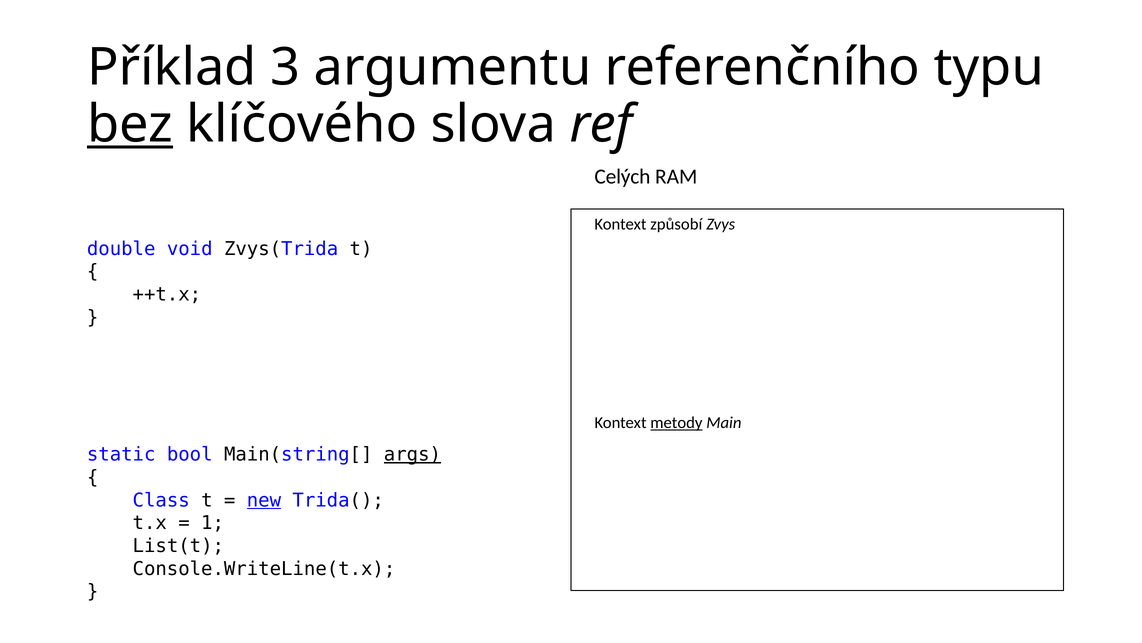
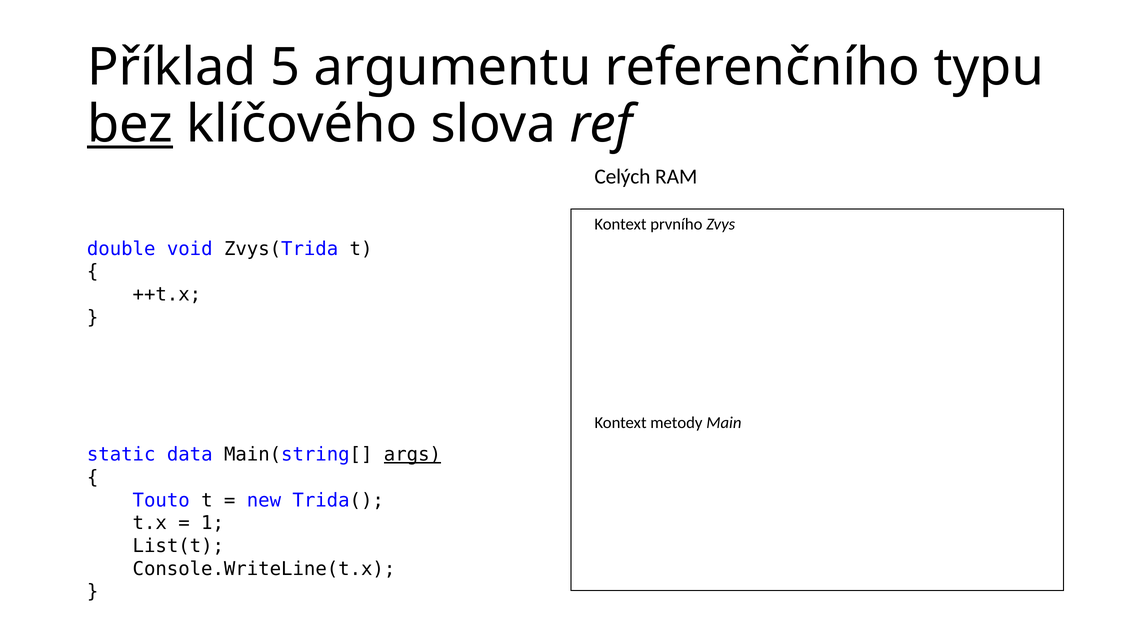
3: 3 -> 5 (285, 68)
způsobí: způsobí -> prvního (676, 224)
metody underline: present -> none (676, 422)
bool: bool -> data (190, 454)
Class: Class -> Touto (161, 500)
new underline: present -> none (264, 500)
